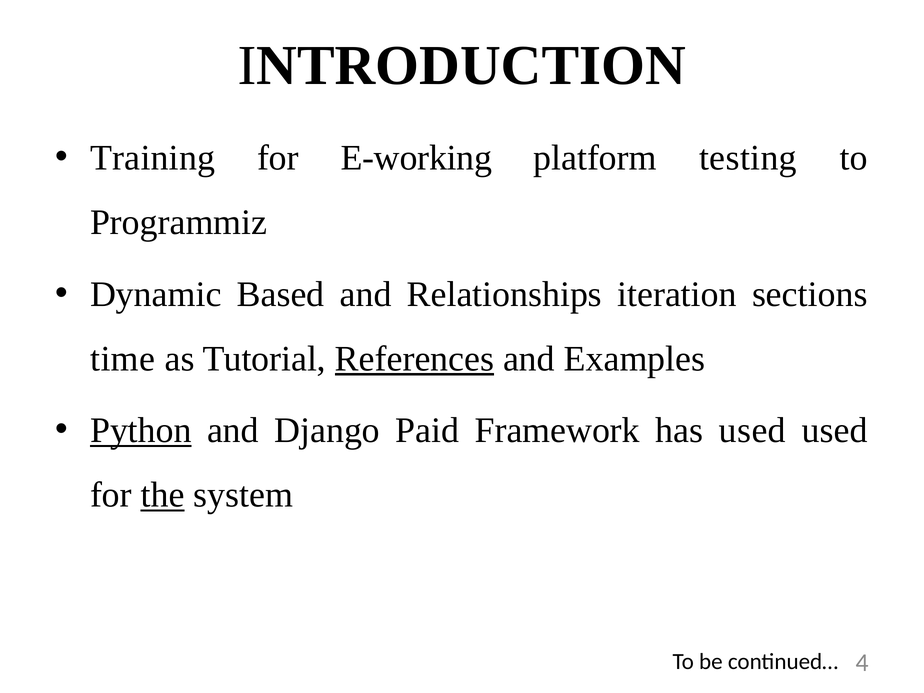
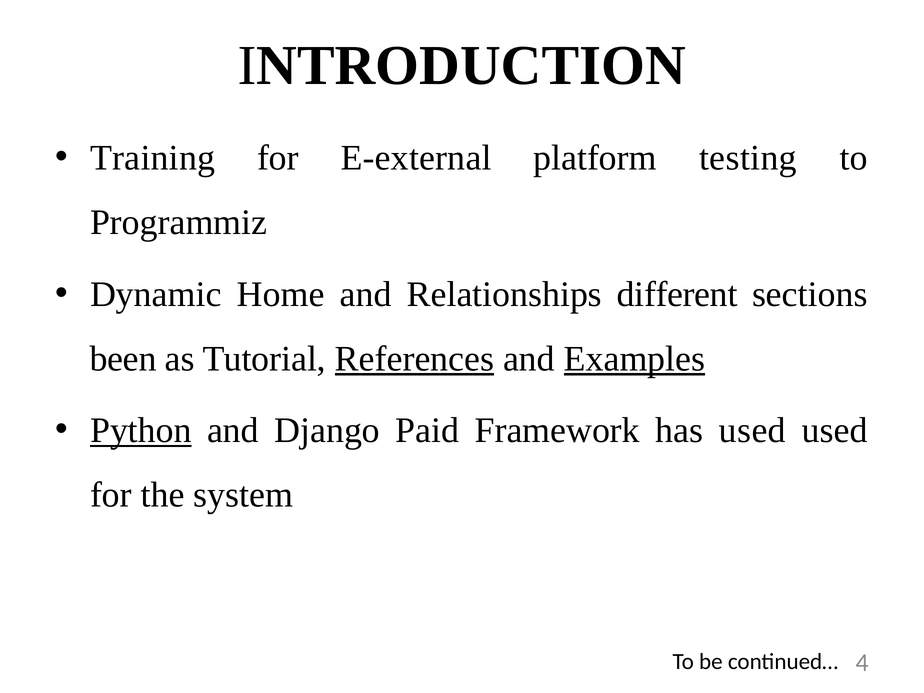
E-working: E-working -> E-external (416, 158)
Based: Based -> Home (281, 294)
iteration: iteration -> different (677, 294)
time: time -> been (123, 359)
Examples underline: none -> present (634, 359)
the underline: present -> none (163, 495)
